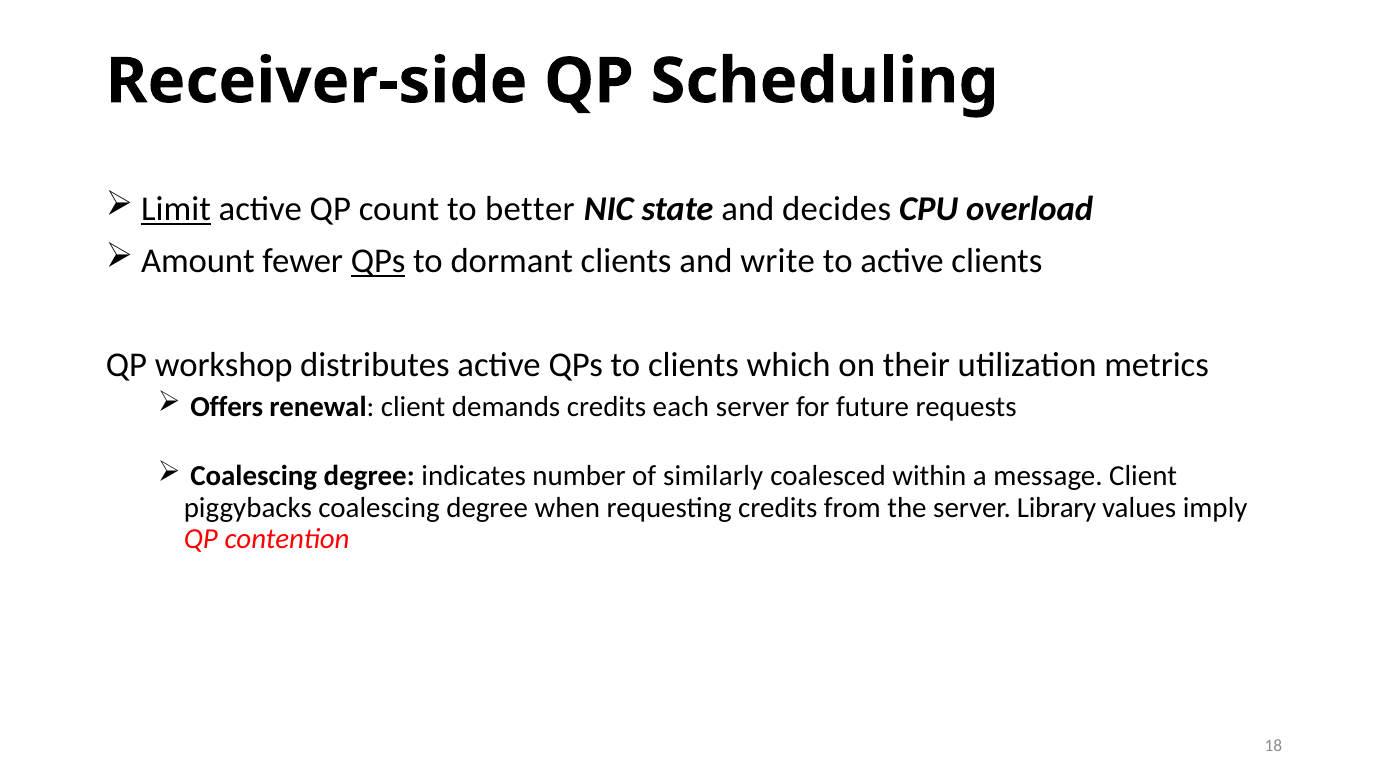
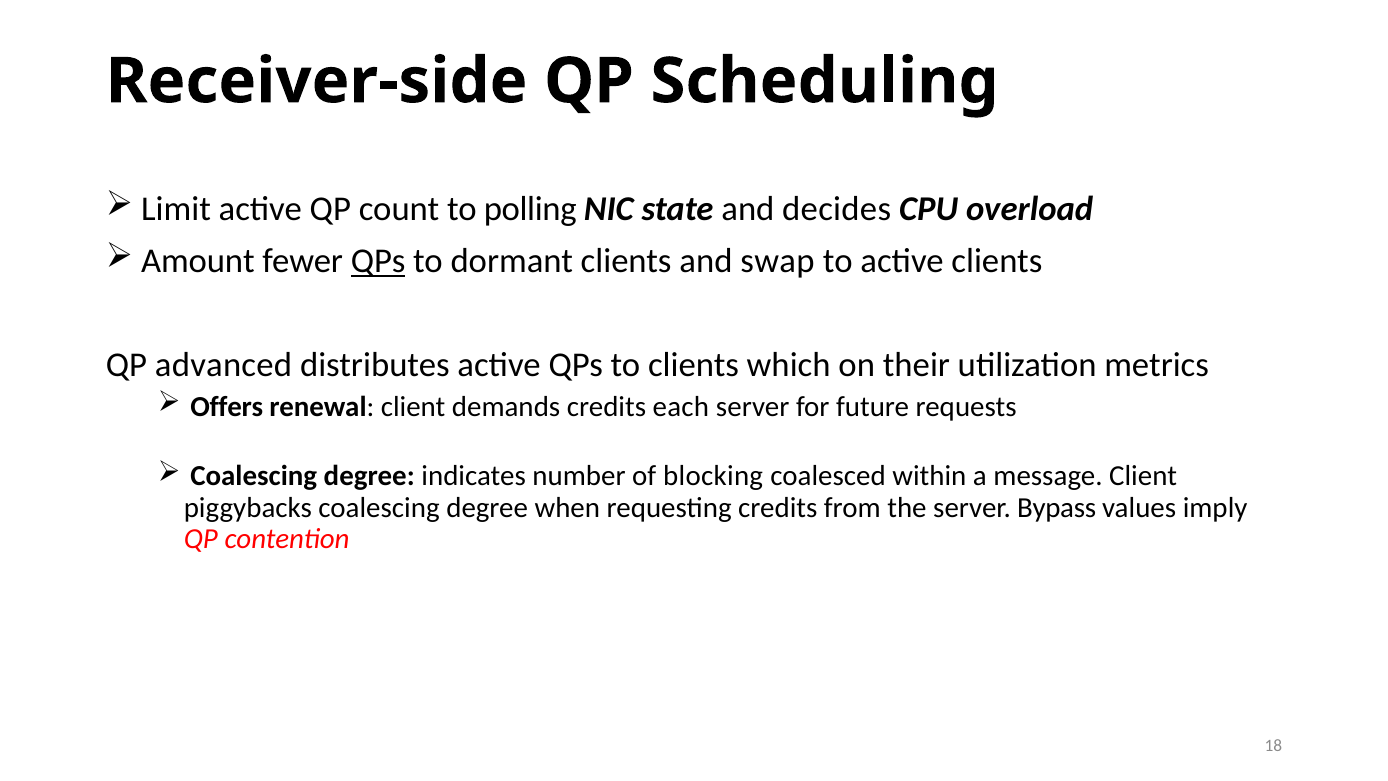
Limit underline: present -> none (176, 209)
better: better -> polling (530, 209)
write: write -> swap (778, 261)
workshop: workshop -> advanced (224, 365)
similarly: similarly -> blocking (713, 476)
Library: Library -> Bypass (1057, 507)
